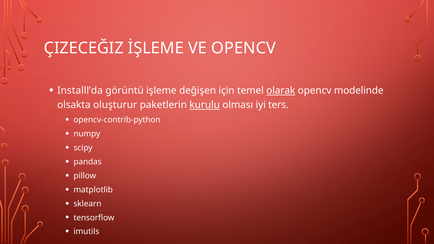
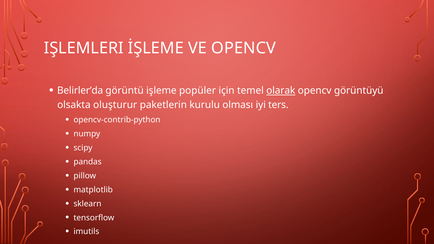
ÇIZECEĞIZ: ÇIZECEĞIZ -> IŞLEMLERI (84, 48)
Installl’da: Installl’da -> Belirler’da (80, 91)
değişen: değişen -> popüler (198, 91)
modelinde: modelinde -> görüntüyü (359, 91)
kurulu underline: present -> none (205, 105)
